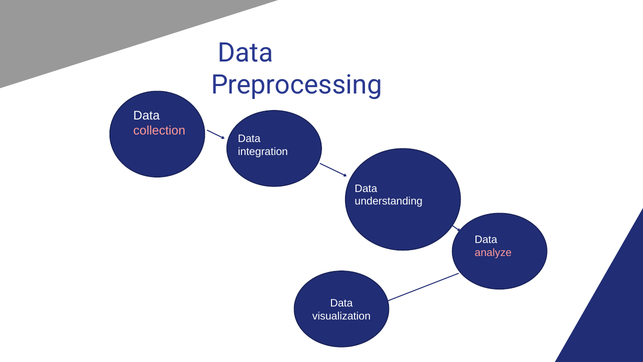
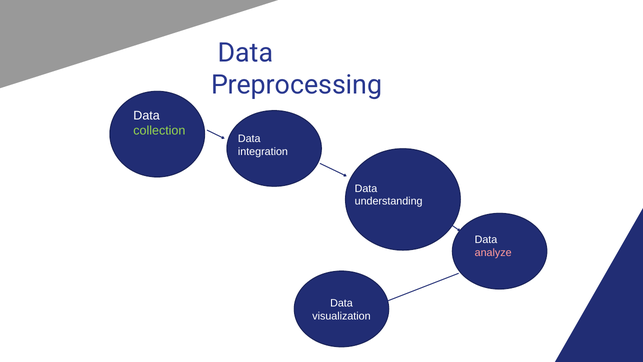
collection colour: pink -> light green (159, 131)
